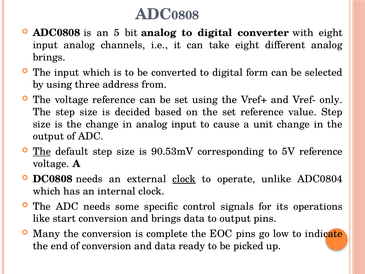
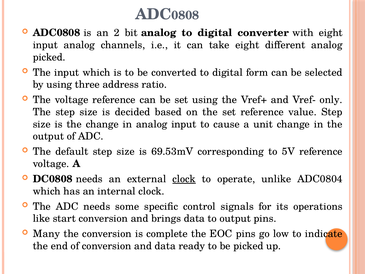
5: 5 -> 2 (117, 33)
brings: brings -> picked (49, 57)
from: from -> ratio (154, 85)
The underline: present -> none (42, 151)
90.53mV: 90.53mV -> 69.53mV (172, 151)
